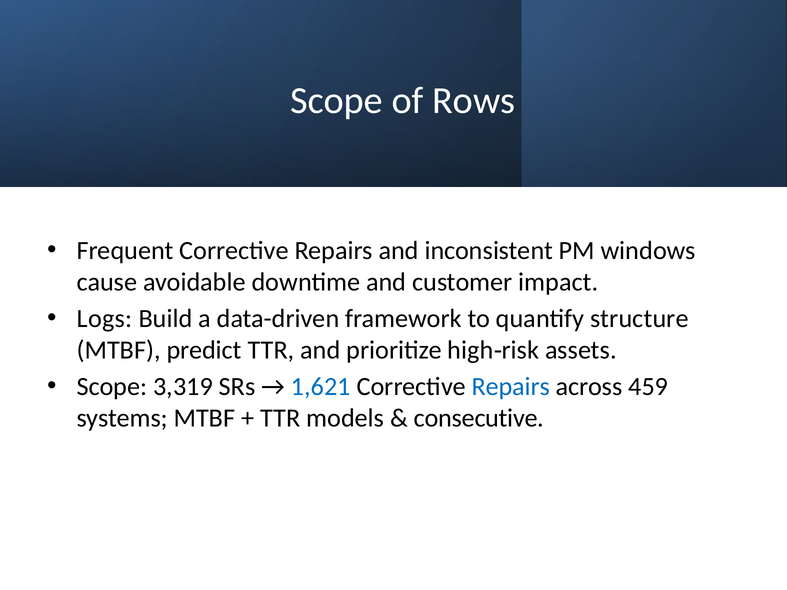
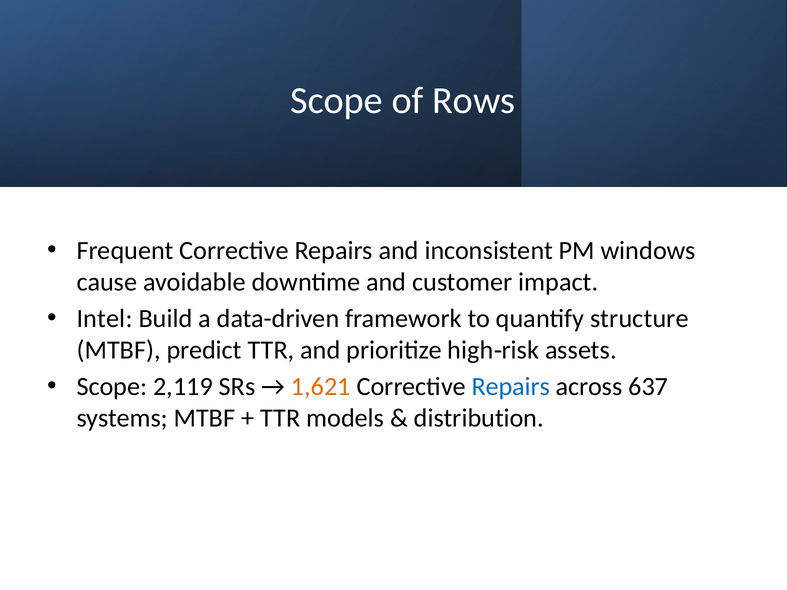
Logs: Logs -> Intel (105, 319)
3,319: 3,319 -> 2,119 (183, 387)
1,621 colour: blue -> orange (321, 387)
459: 459 -> 637 (648, 387)
consecutive: consecutive -> distribution (479, 418)
